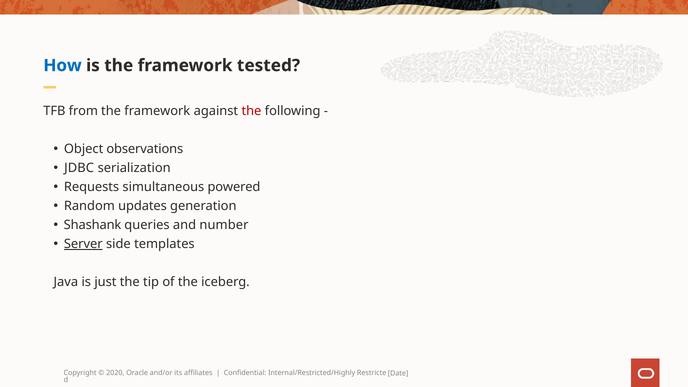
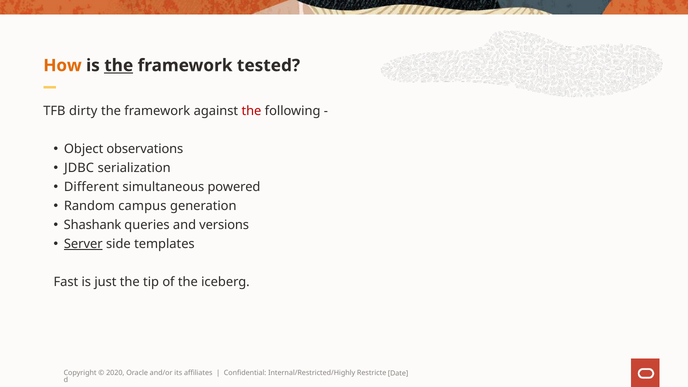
How colour: blue -> orange (62, 65)
the underline: none -> present (119, 65)
from: from -> dirty (83, 111)
Requests: Requests -> Different (91, 187)
updates: updates -> campus (142, 206)
number: number -> versions (224, 225)
Java: Java -> Fast (66, 282)
